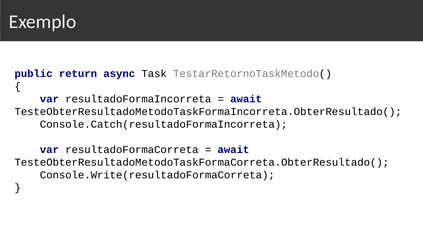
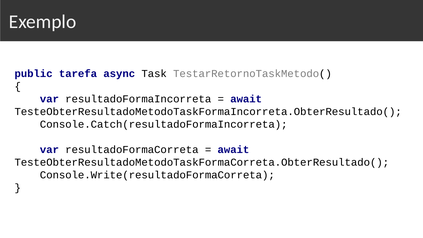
return: return -> tarefa (78, 74)
